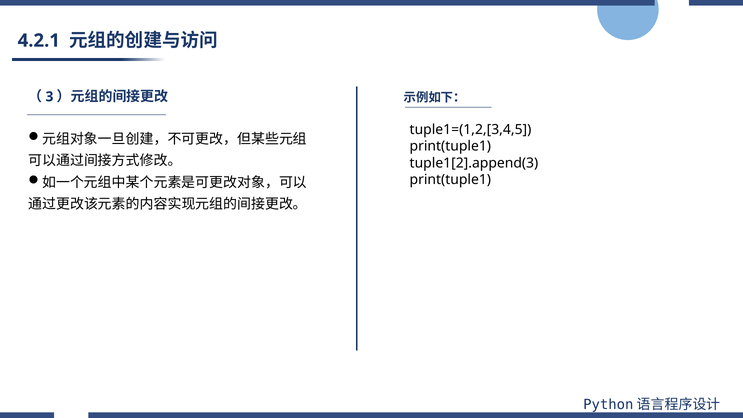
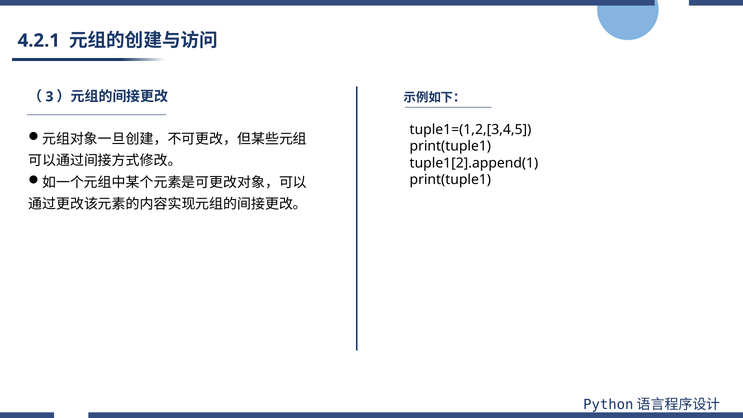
tuple1[2].append(3: tuple1[2].append(3 -> tuple1[2].append(1 (474, 163)
